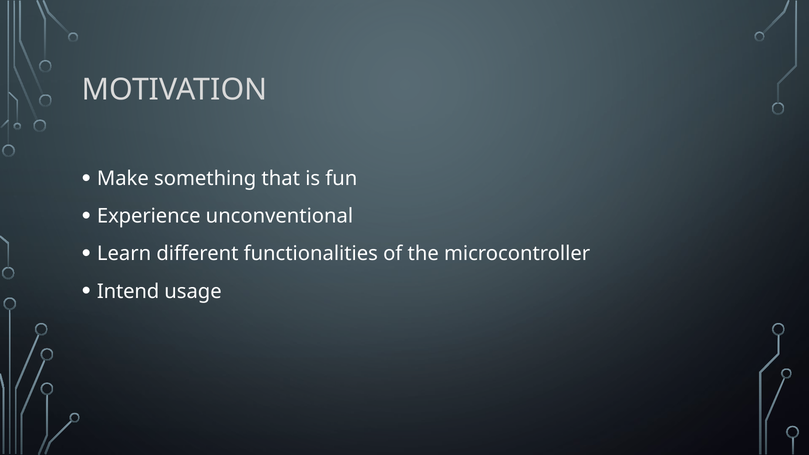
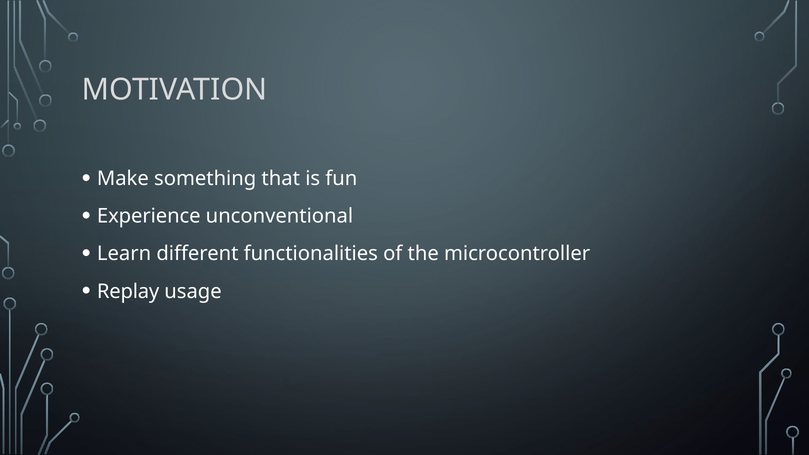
Intend: Intend -> Replay (128, 291)
